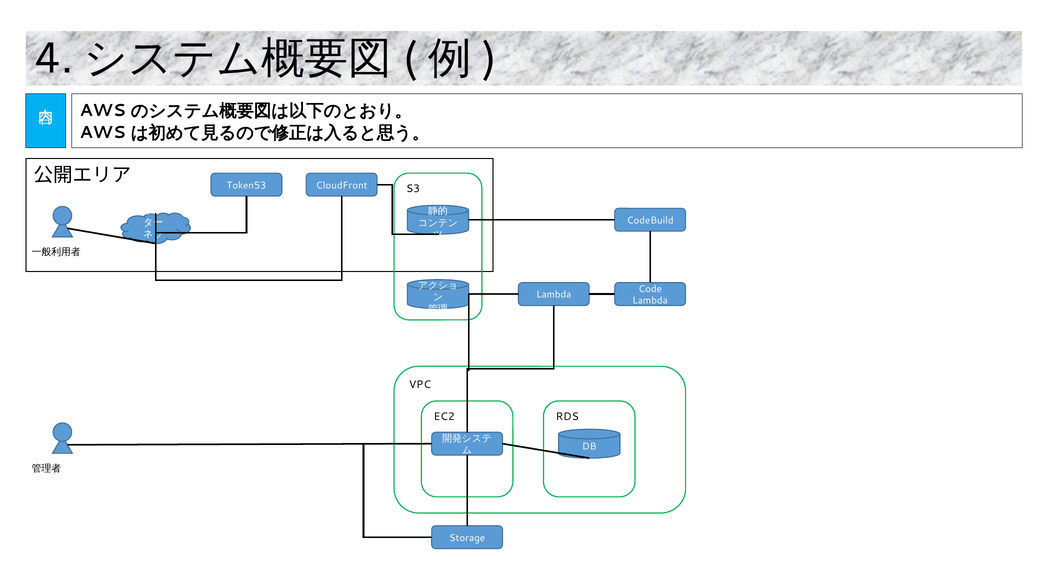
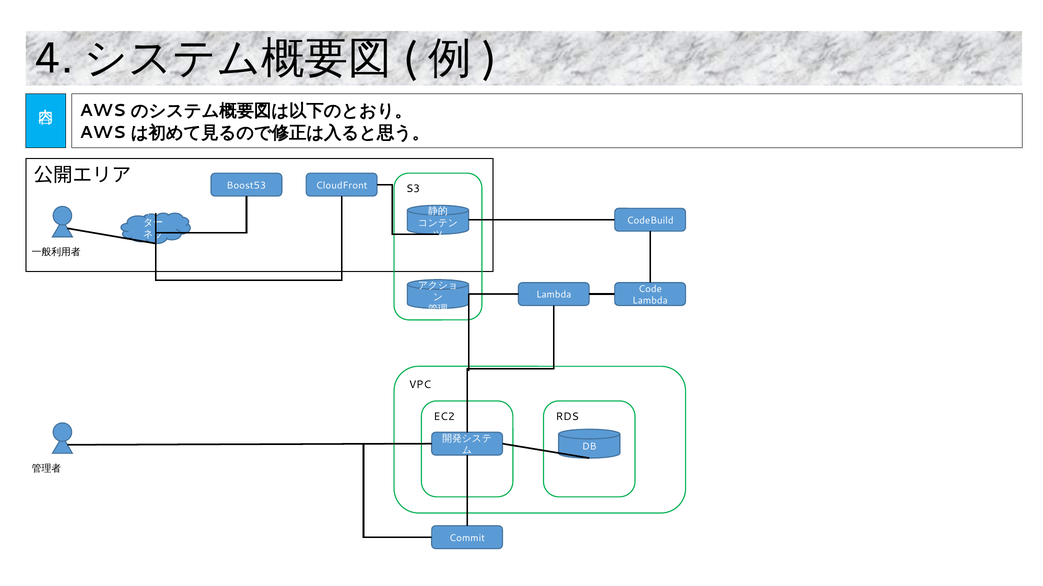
Token53: Token53 -> Boost53 (246, 186)
Storage: Storage -> Commit (467, 538)
